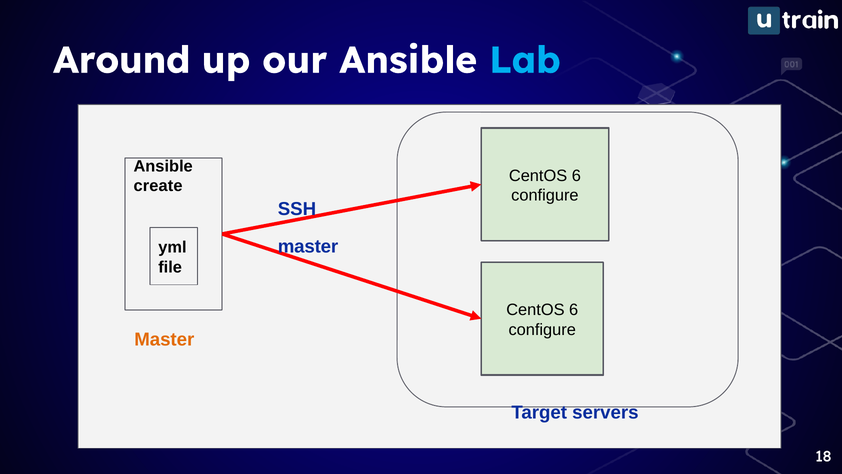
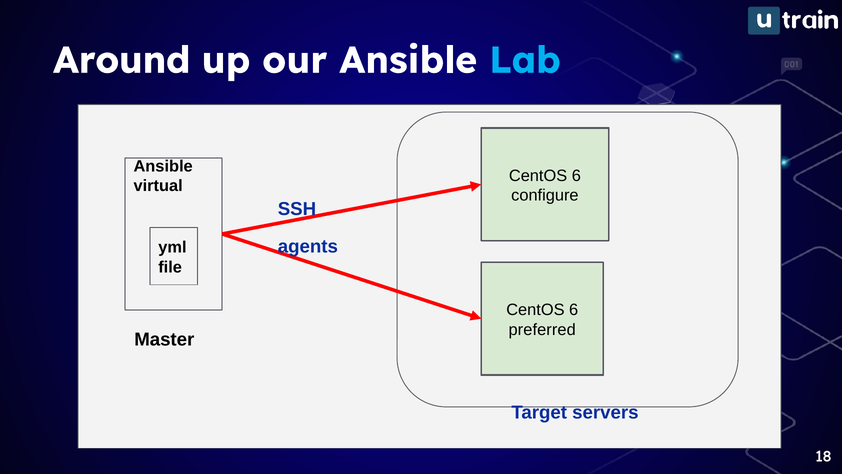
create: create -> virtual (158, 186)
master: master -> agents (308, 247)
configure: configure -> preferred (542, 329)
Master colour: orange -> black (164, 339)
